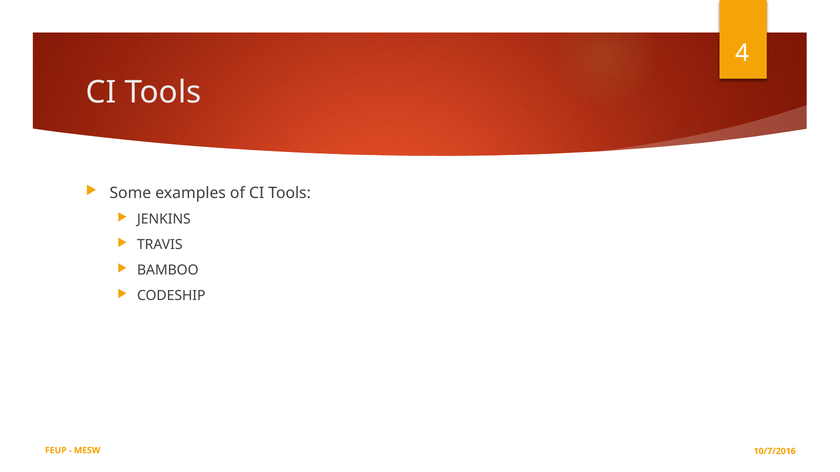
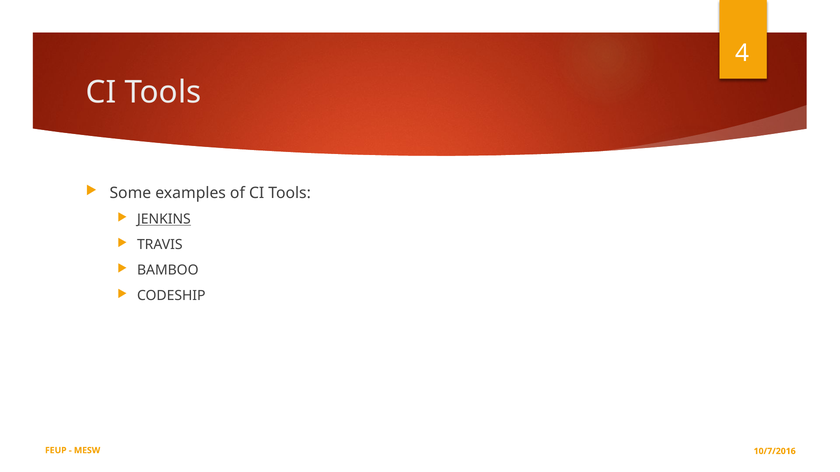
JENKINS underline: none -> present (164, 220)
